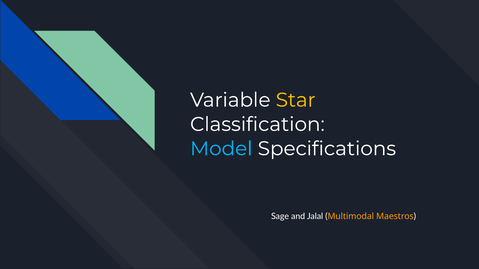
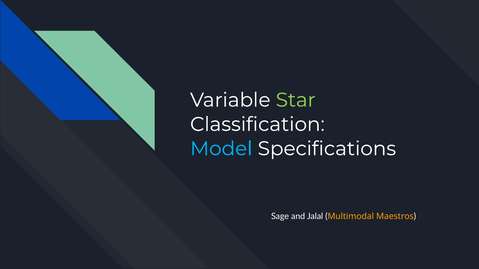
Star colour: yellow -> light green (296, 100)
